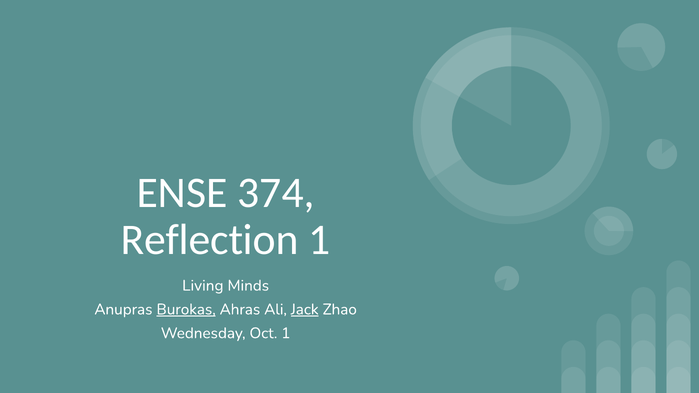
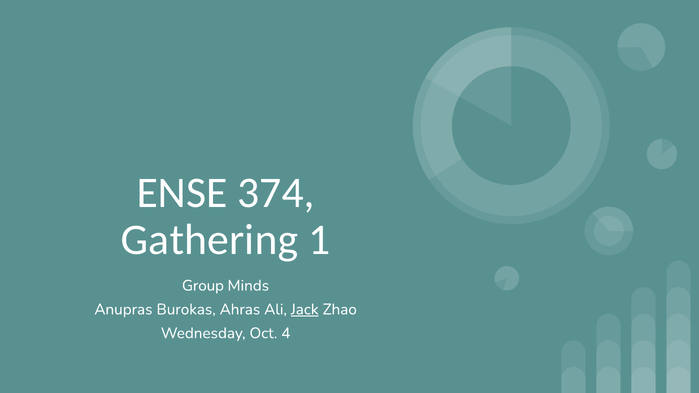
Reflection: Reflection -> Gathering (210, 240)
Living: Living -> Group (203, 286)
Burokas underline: present -> none (186, 309)
Oct 1: 1 -> 4 (286, 333)
